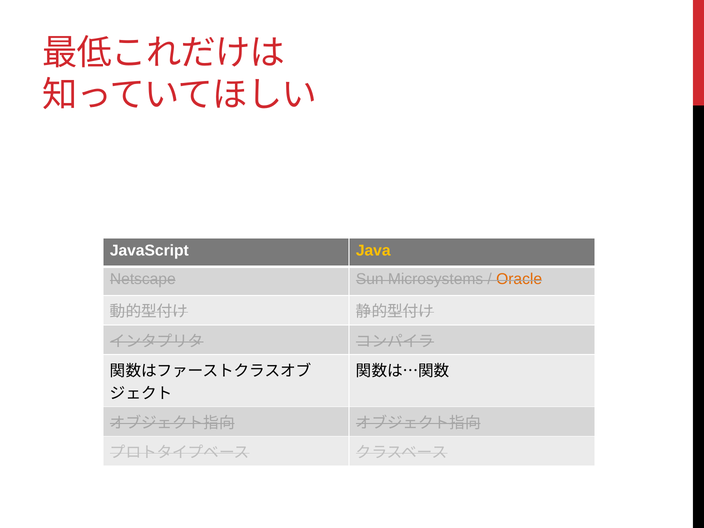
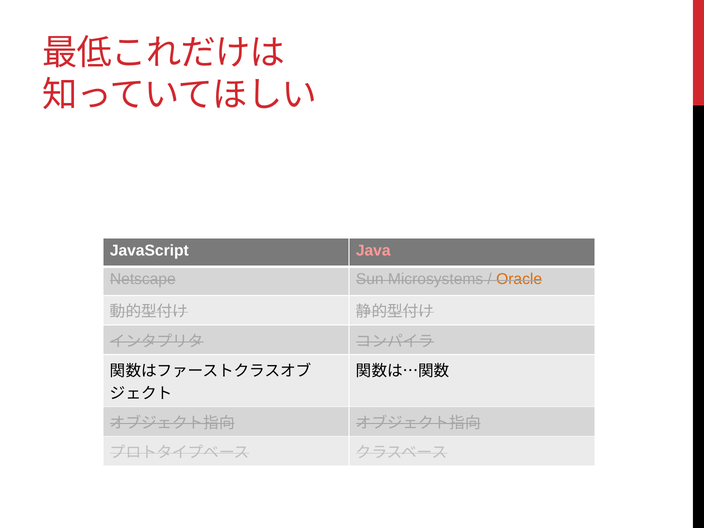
Java colour: yellow -> pink (373, 251)
